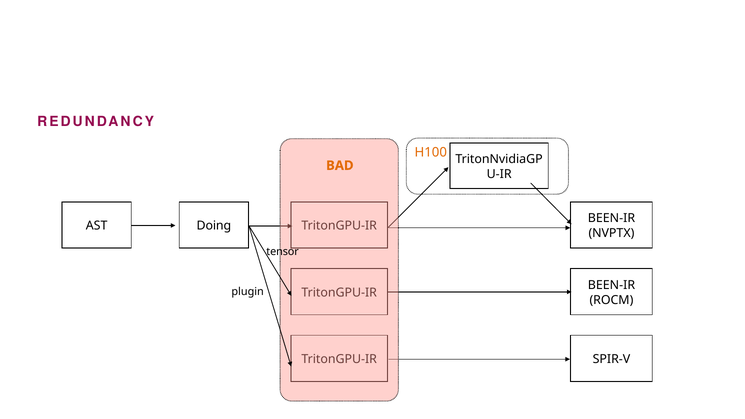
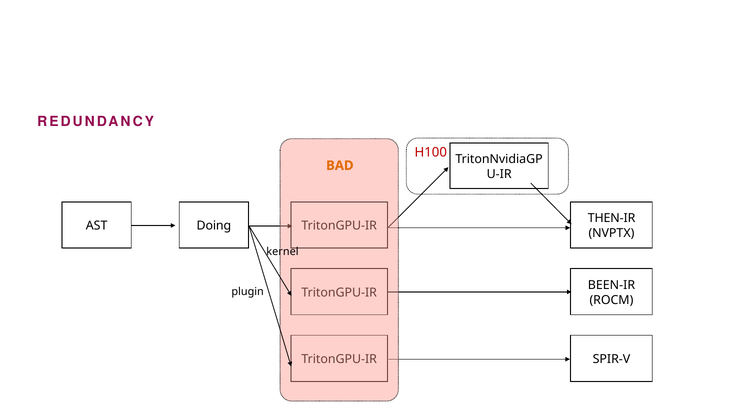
H100 colour: orange -> red (431, 152)
BEEN-IR: BEEN-IR -> THEN-IR (612, 218)
tensor: tensor -> kernel (282, 252)
